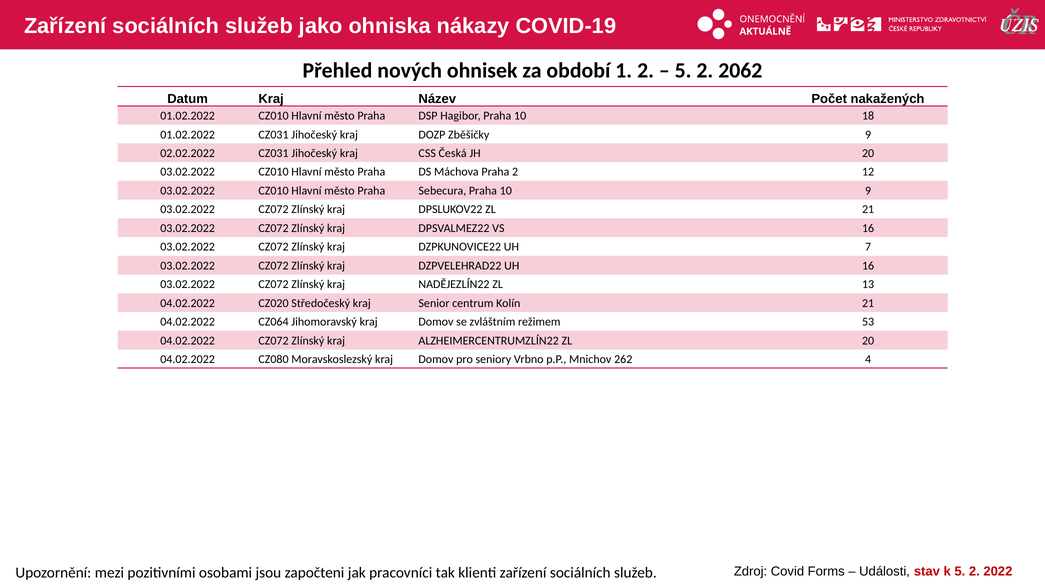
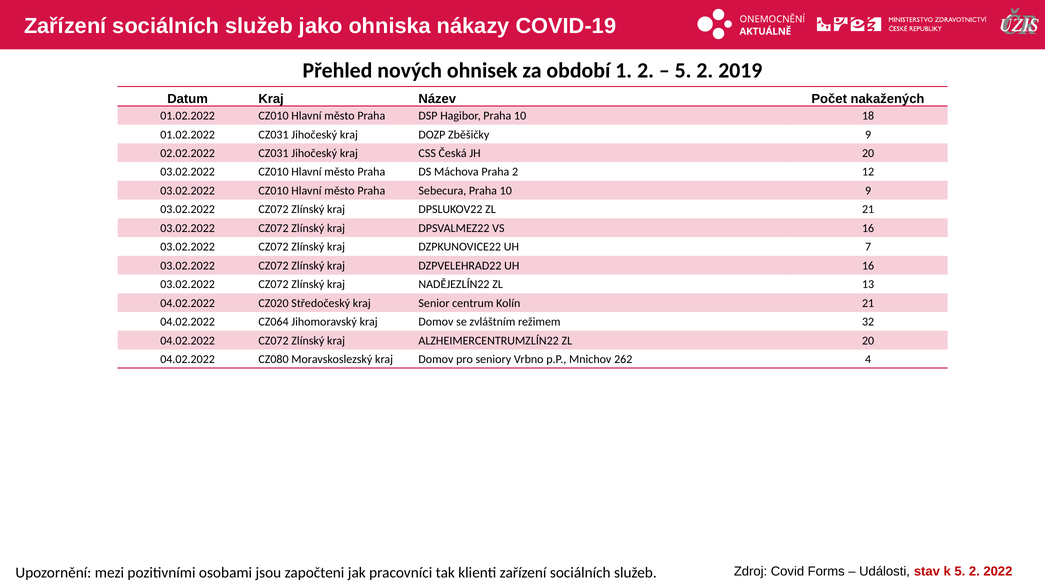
2062: 2062 -> 2019 (740, 71)
53: 53 -> 32 (868, 322)
